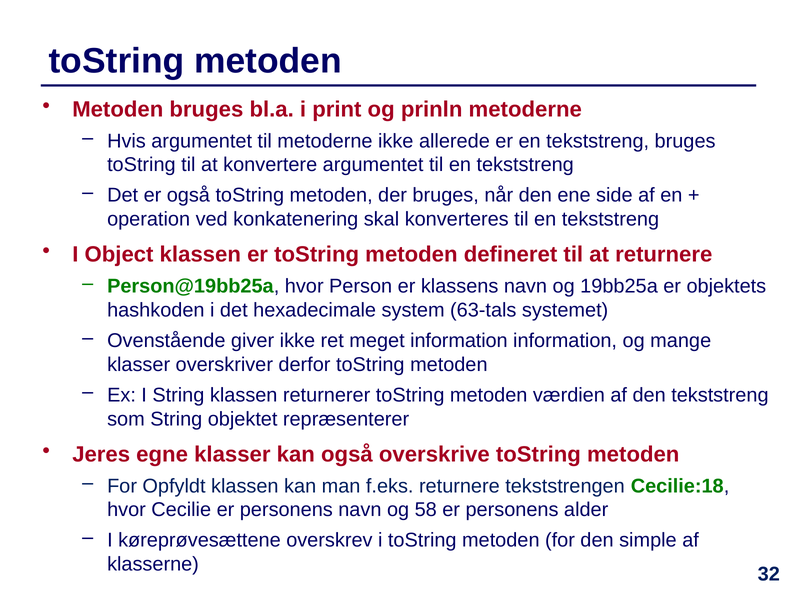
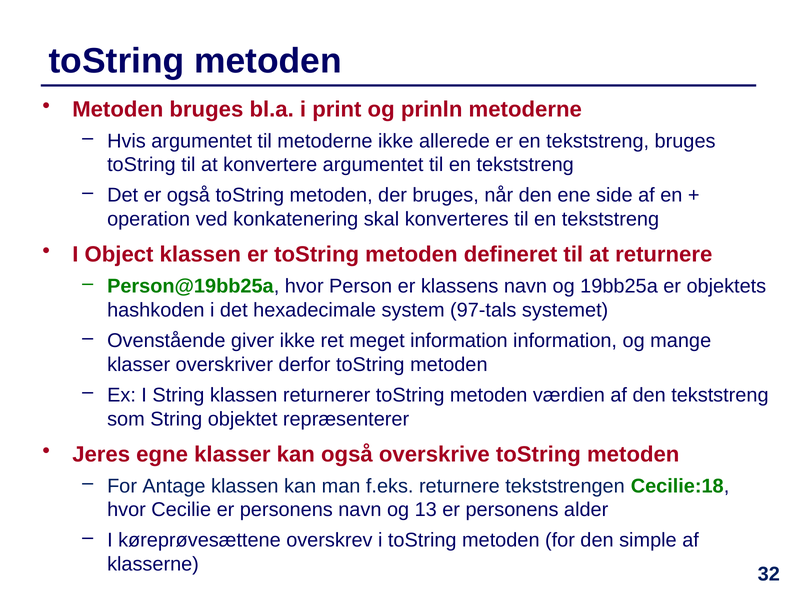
63-tals: 63-tals -> 97-tals (483, 311)
Opfyldt: Opfyldt -> Antage (174, 487)
58: 58 -> 13 (426, 511)
